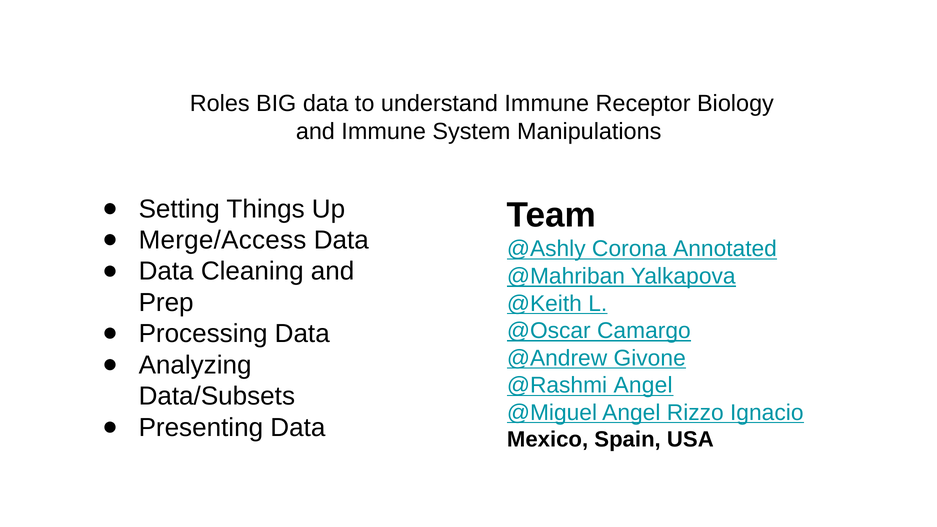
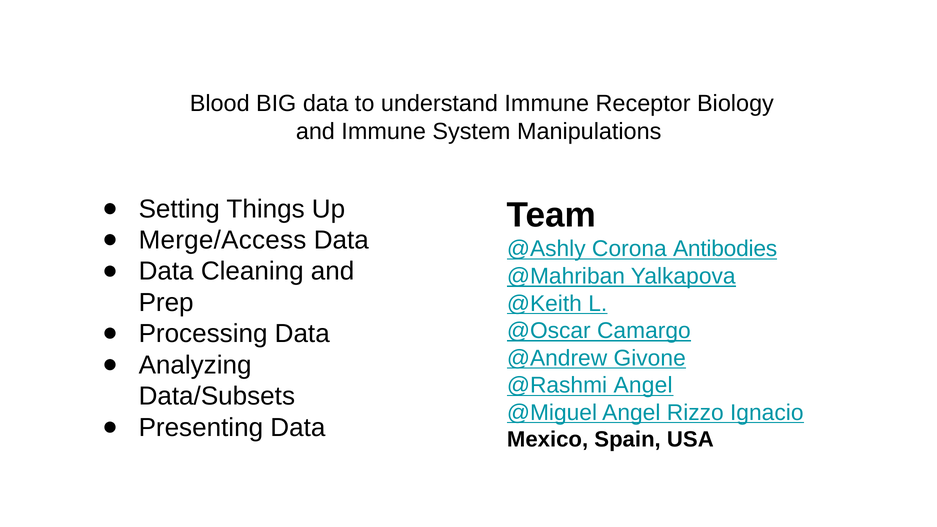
Roles: Roles -> Blood (220, 104)
Annotated: Annotated -> Antibodies (725, 249)
